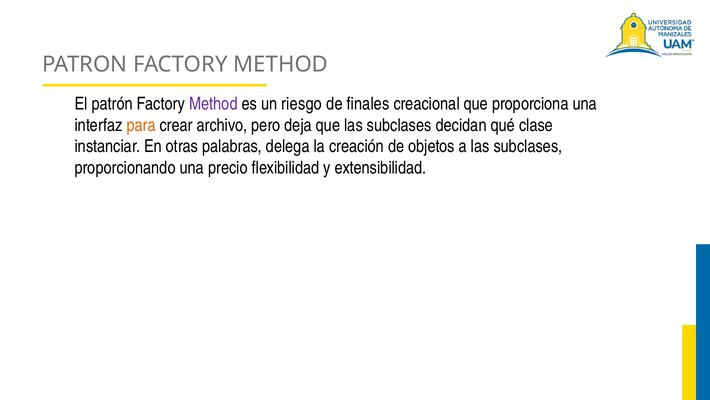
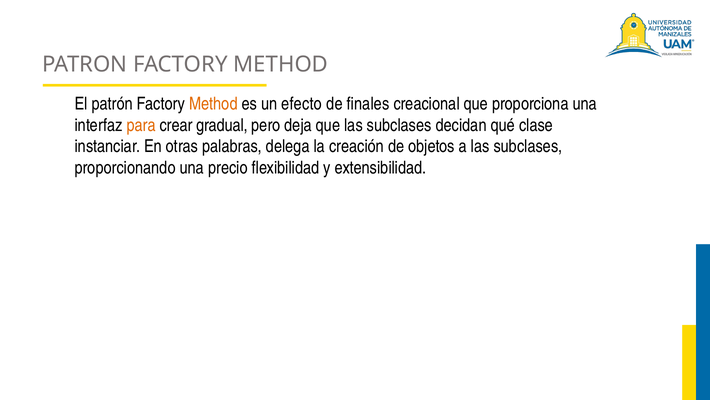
Method colour: purple -> orange (213, 104)
riesgo: riesgo -> efecto (302, 104)
archivo: archivo -> gradual (222, 125)
